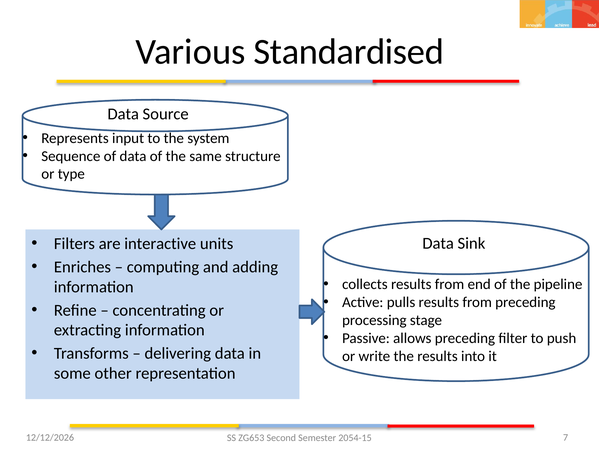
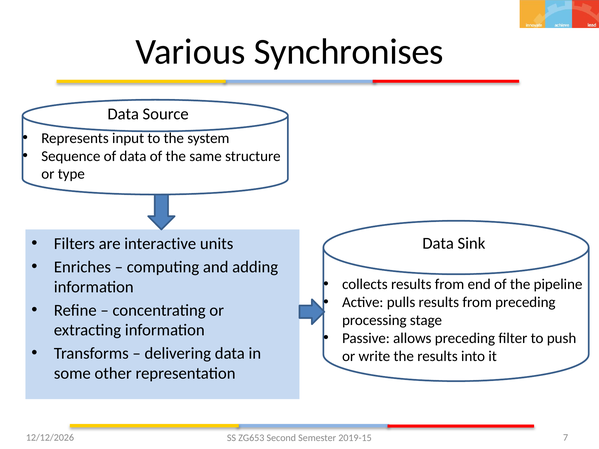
Standardised: Standardised -> Synchronises (349, 52)
2054-15: 2054-15 -> 2019-15 (355, 438)
